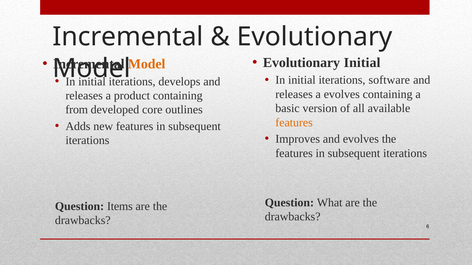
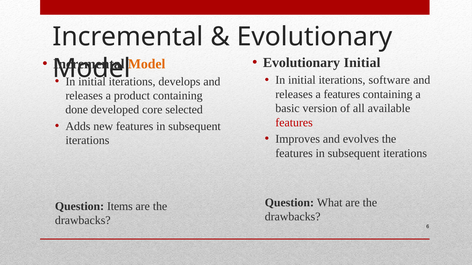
a evolves: evolves -> features (342, 94)
from: from -> done (77, 110)
outlines: outlines -> selected (184, 110)
features colour: orange -> red (294, 123)
